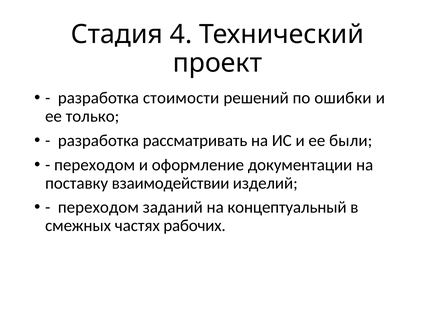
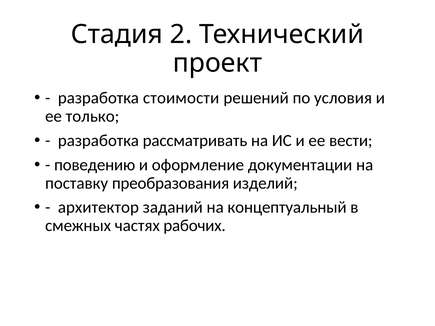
4: 4 -> 2 (181, 34)
ошибки: ошибки -> условия (343, 98)
были: были -> вести (351, 141)
переходом: переходом -> поведению (95, 165)
взаимодействии: взаимодействии -> преобразования (171, 183)
переходом: переходом -> архитектор (98, 208)
